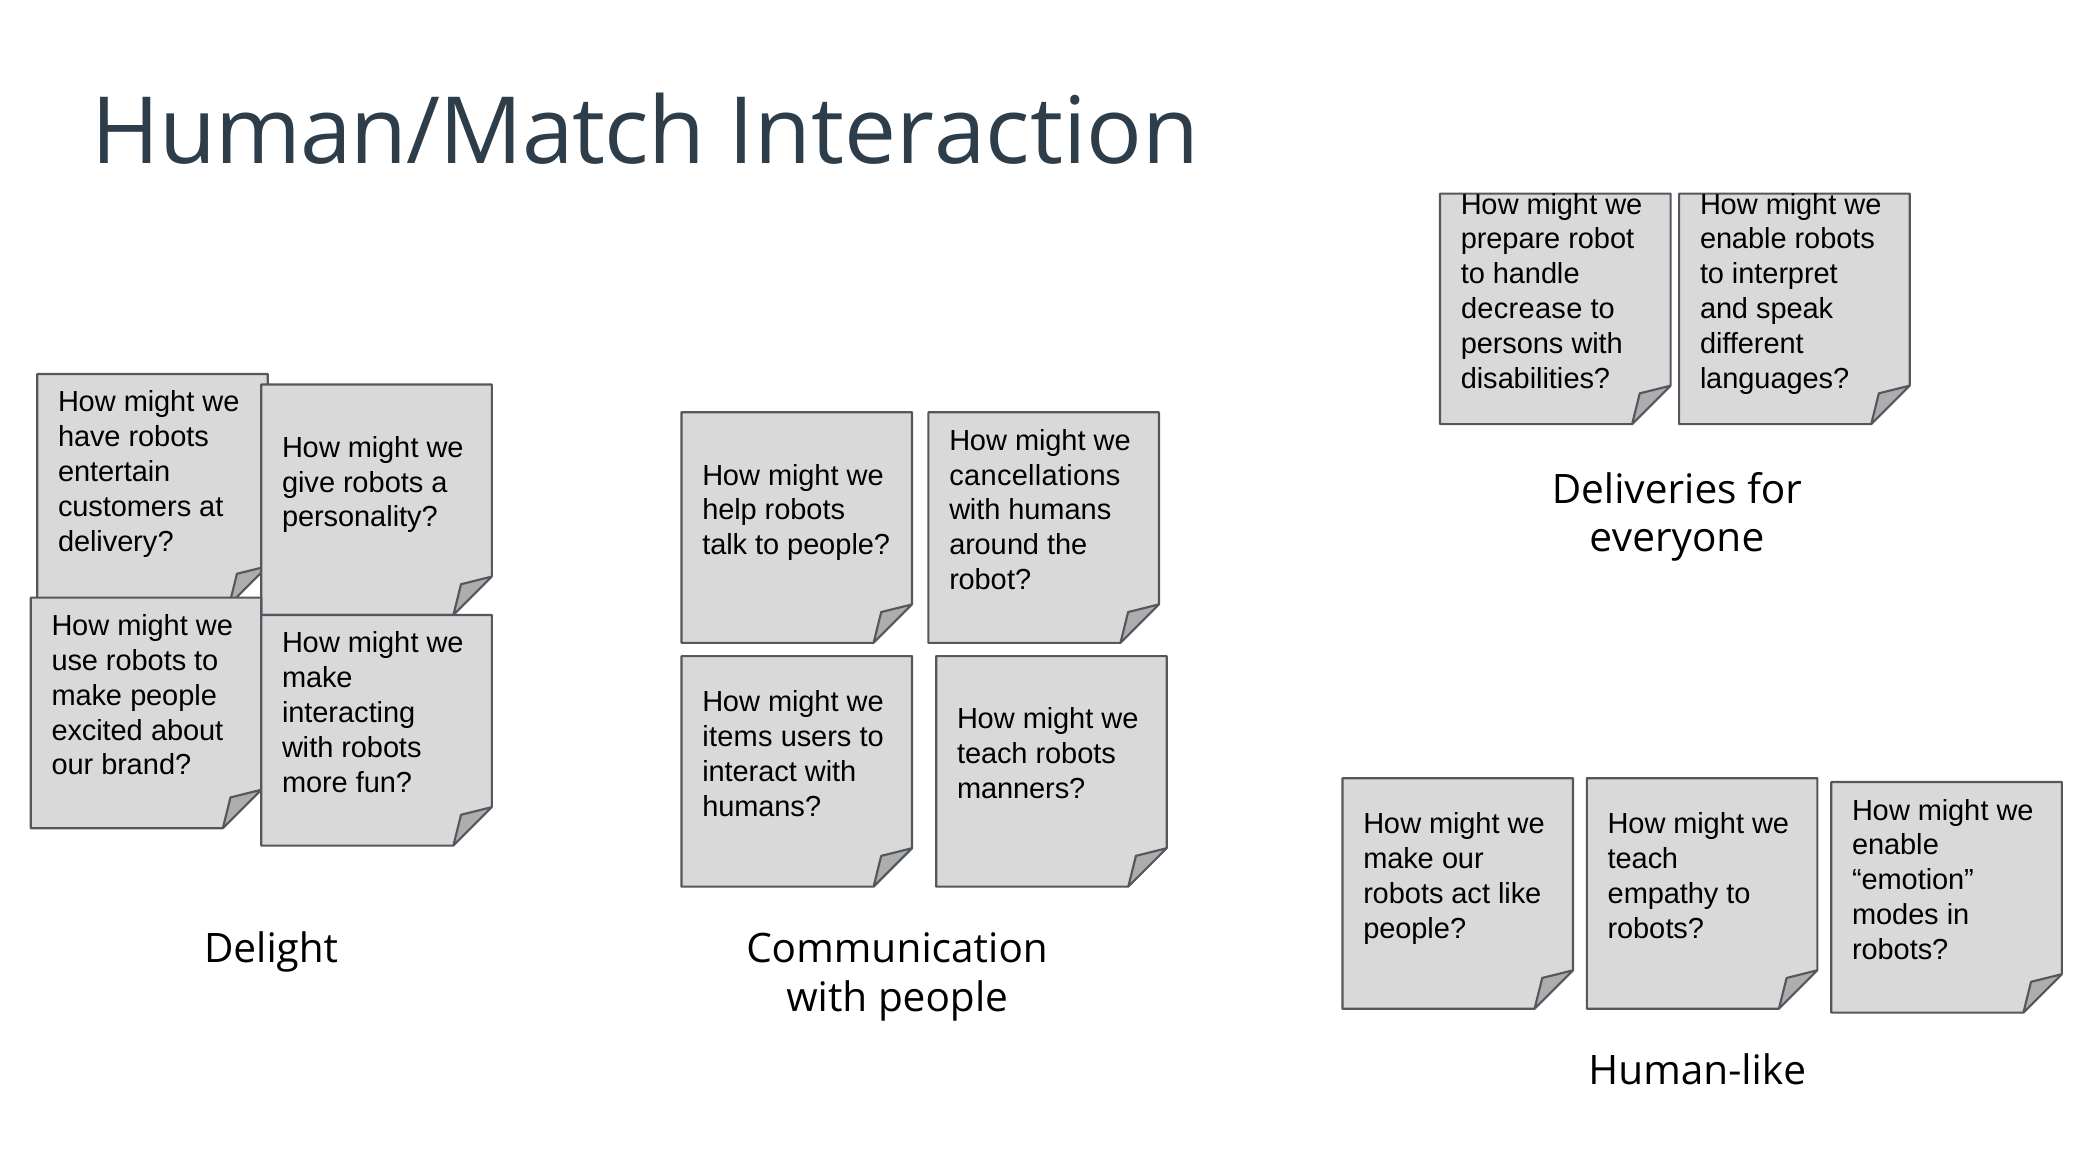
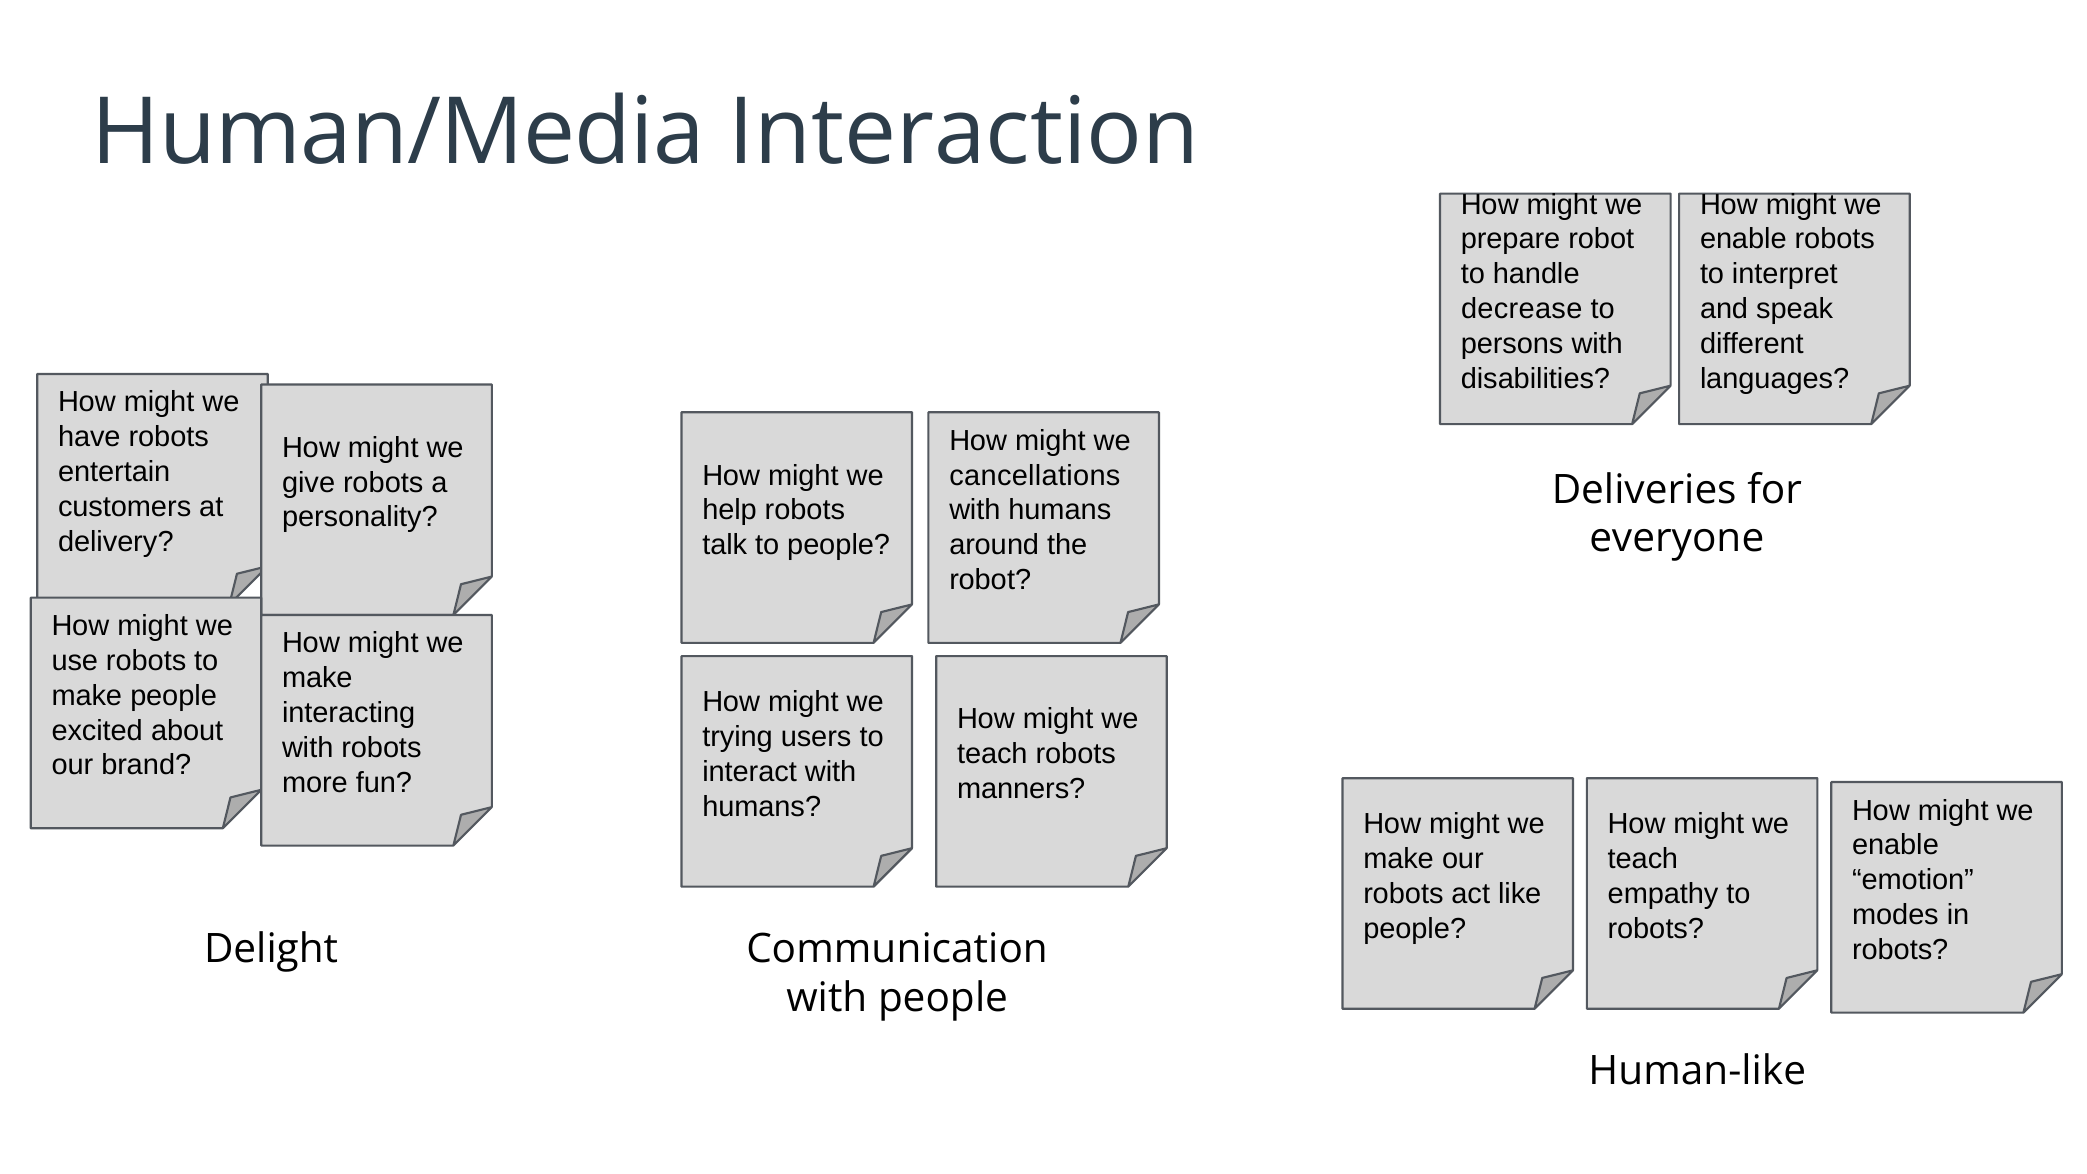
Human/Match: Human/Match -> Human/Media (398, 132)
items: items -> trying (738, 737)
